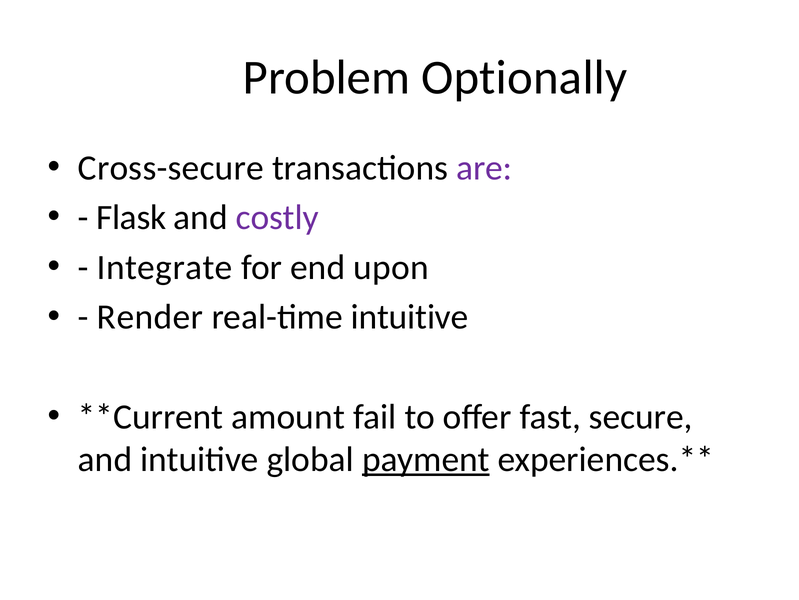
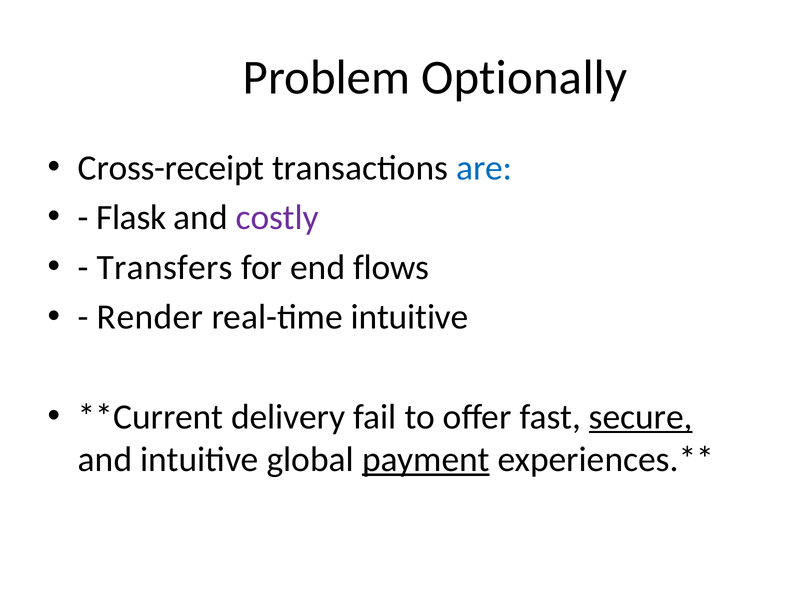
Cross-secure: Cross-secure -> Cross-receipt (171, 168)
are colour: purple -> blue (484, 168)
Integrate: Integrate -> Transfers (165, 267)
upon: upon -> flows (391, 267)
amount: amount -> delivery (288, 416)
secure underline: none -> present (641, 416)
